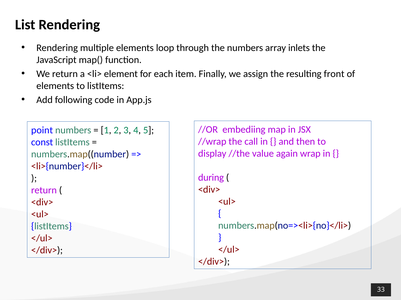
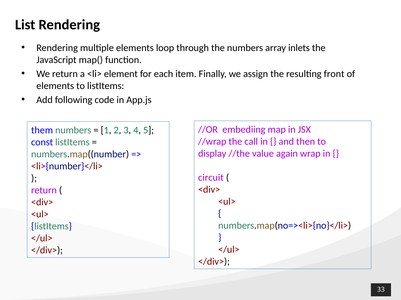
point: point -> them (42, 131)
during: during -> circuit (211, 178)
